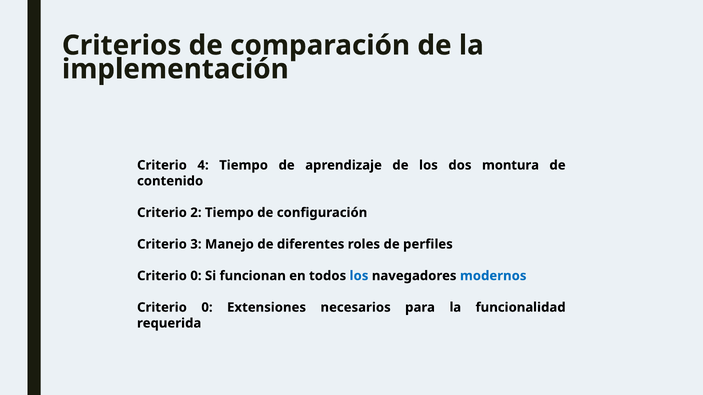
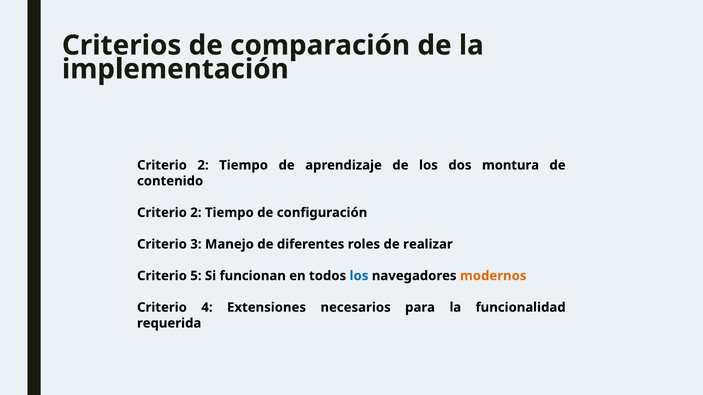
4: 4 -> 2 (203, 165)
perfiles: perfiles -> realizar (428, 244)
0: 0 -> 5 (196, 276)
modernos colour: blue -> orange (493, 276)
0: 0 -> 4 (207, 308)
